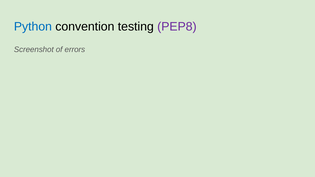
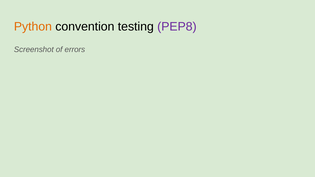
Python colour: blue -> orange (33, 27)
